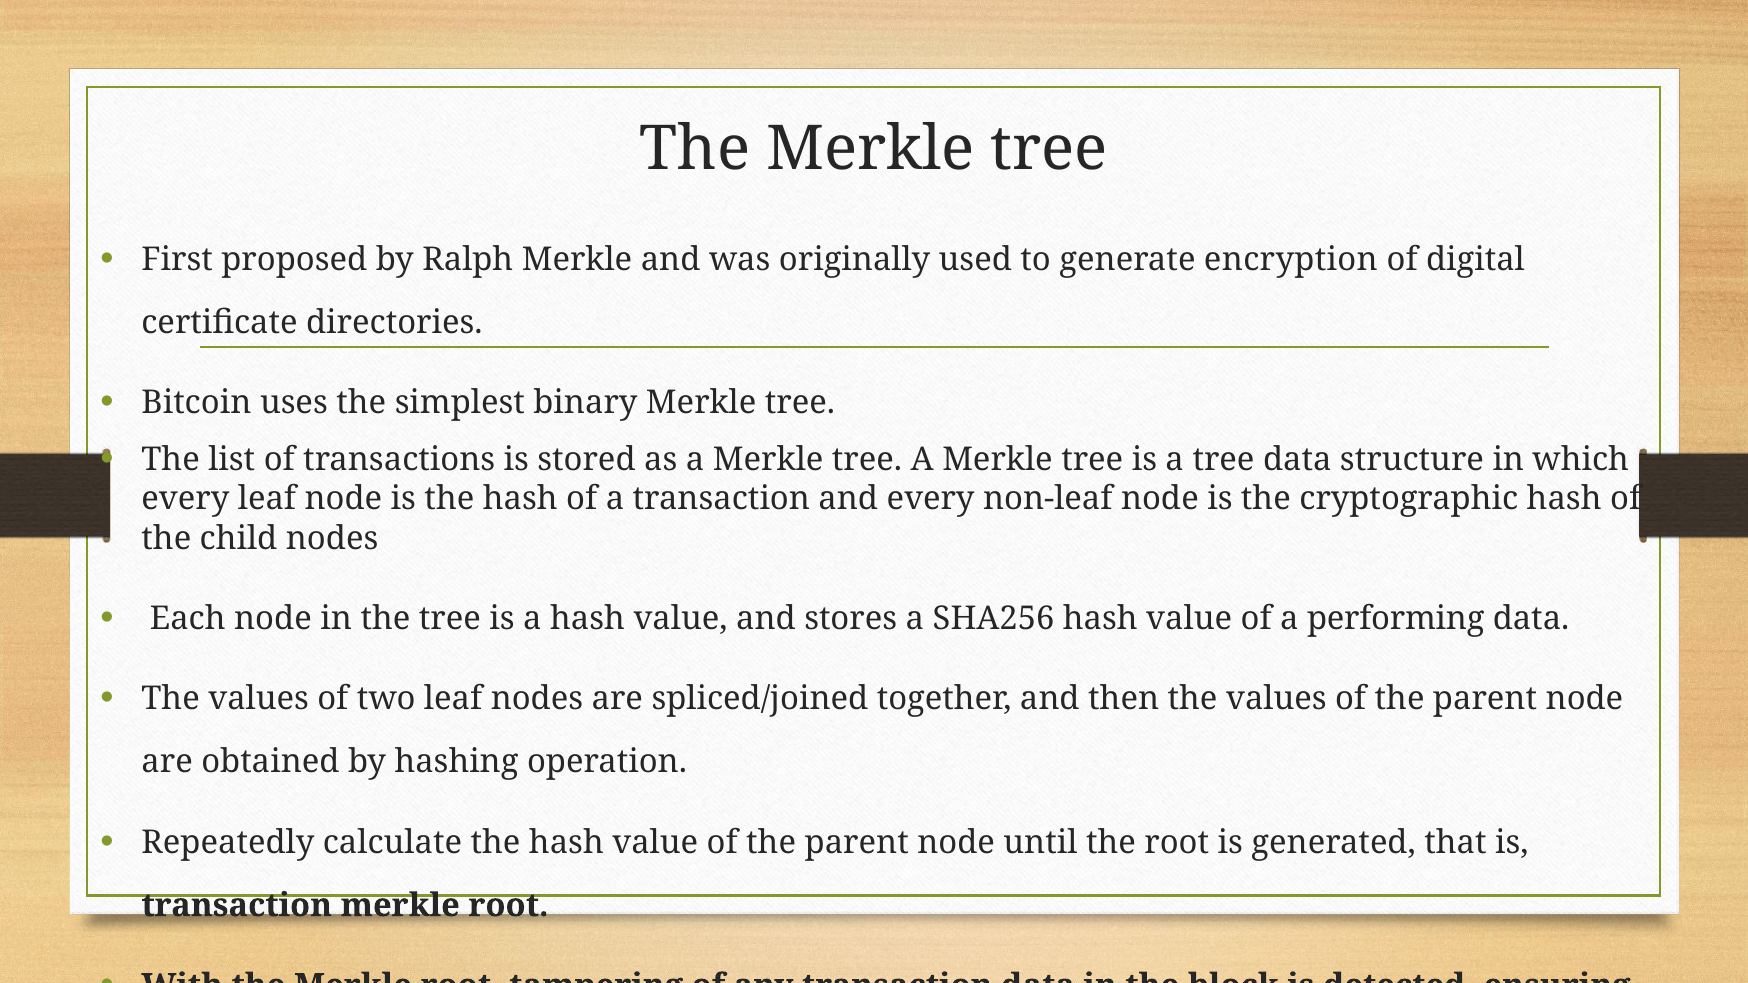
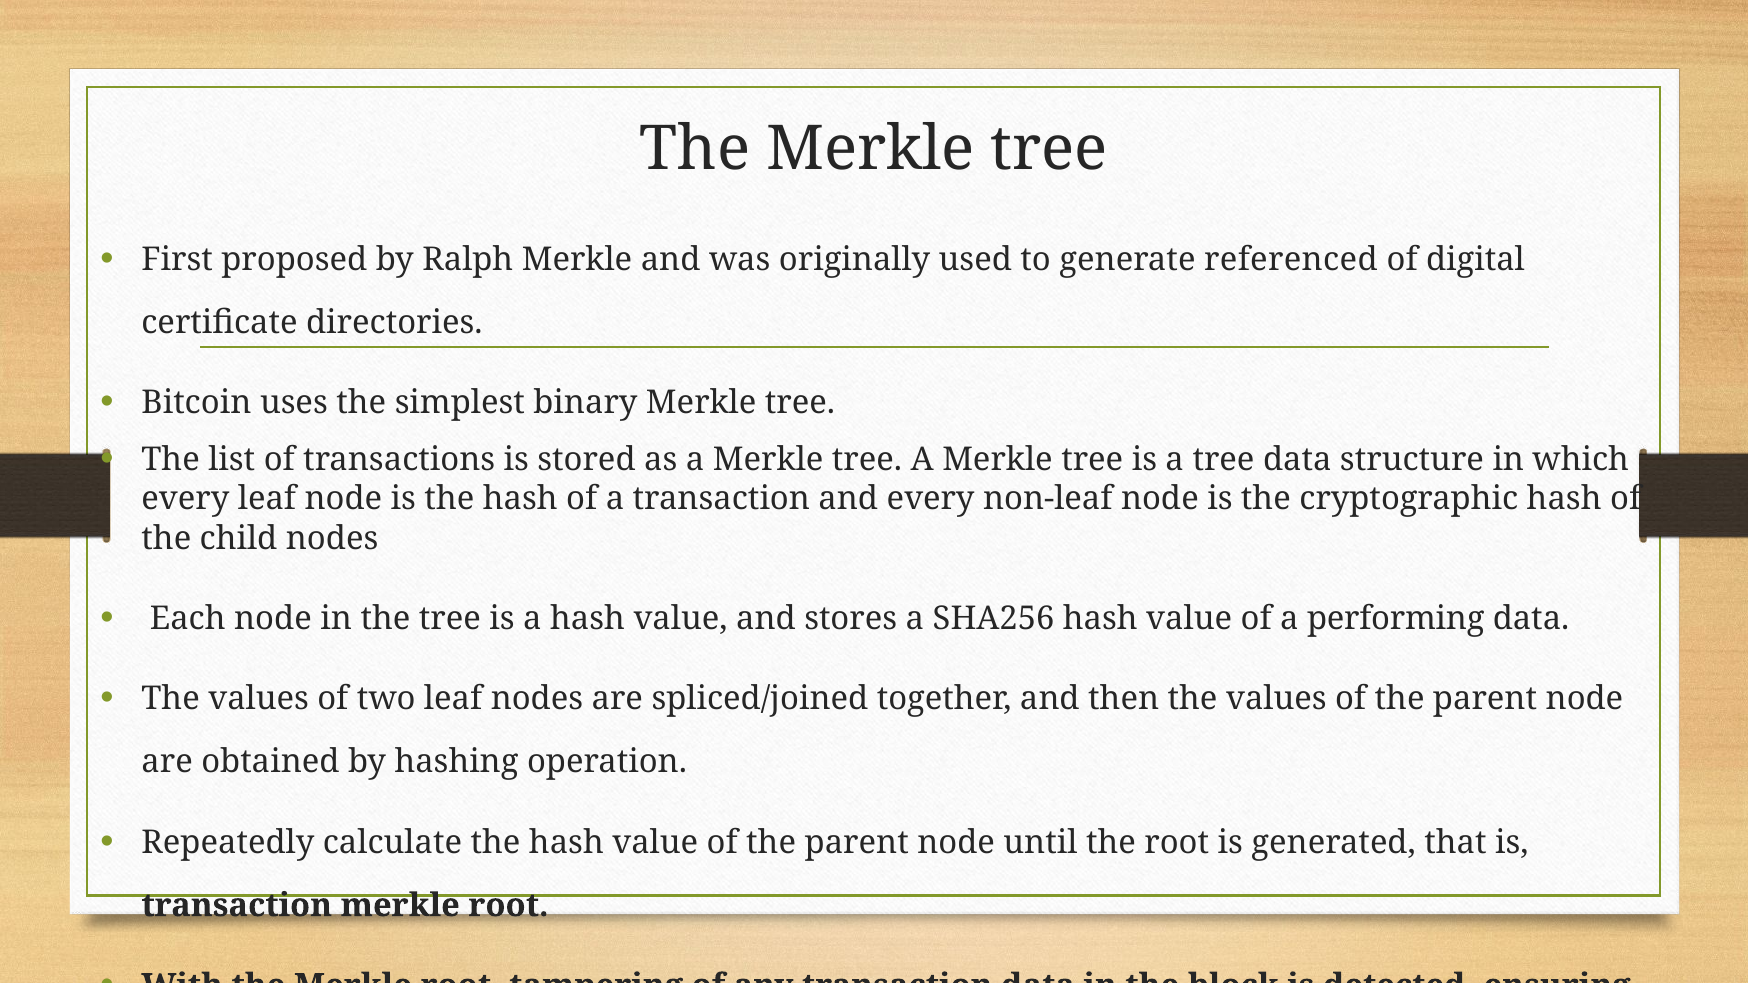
encryption: encryption -> referenced (1291, 260)
